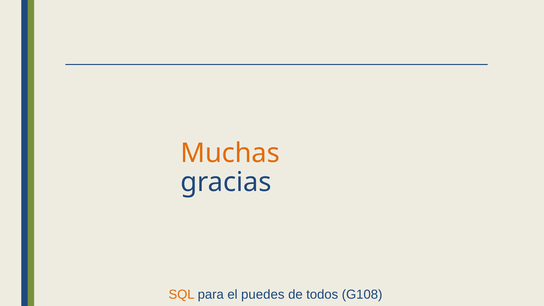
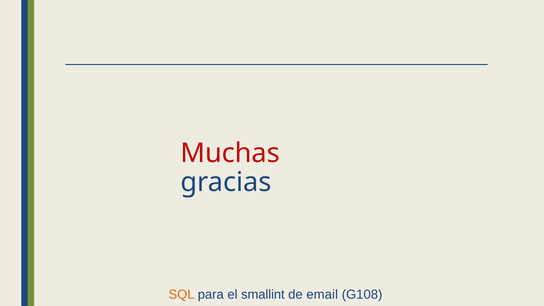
Muchas colour: orange -> red (230, 153)
puedes: puedes -> smallint (263, 294)
todos: todos -> email (322, 294)
